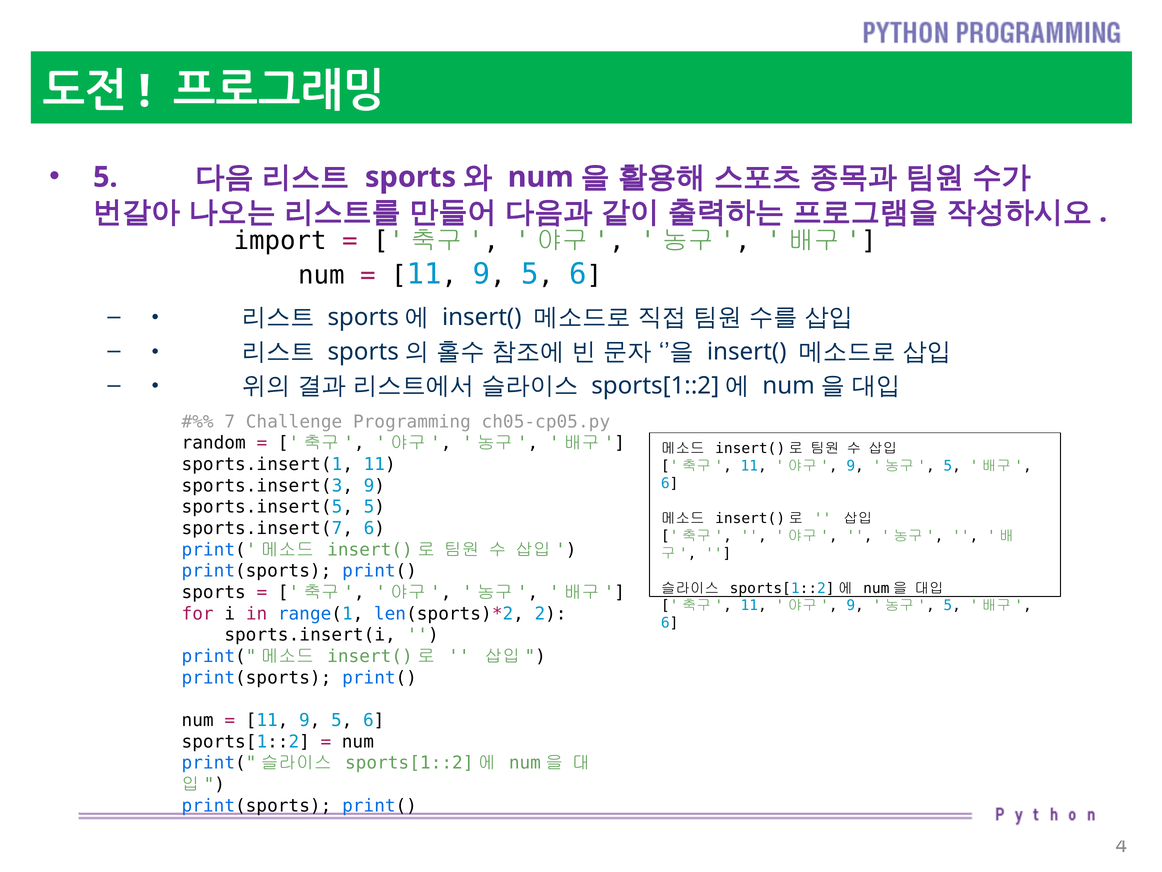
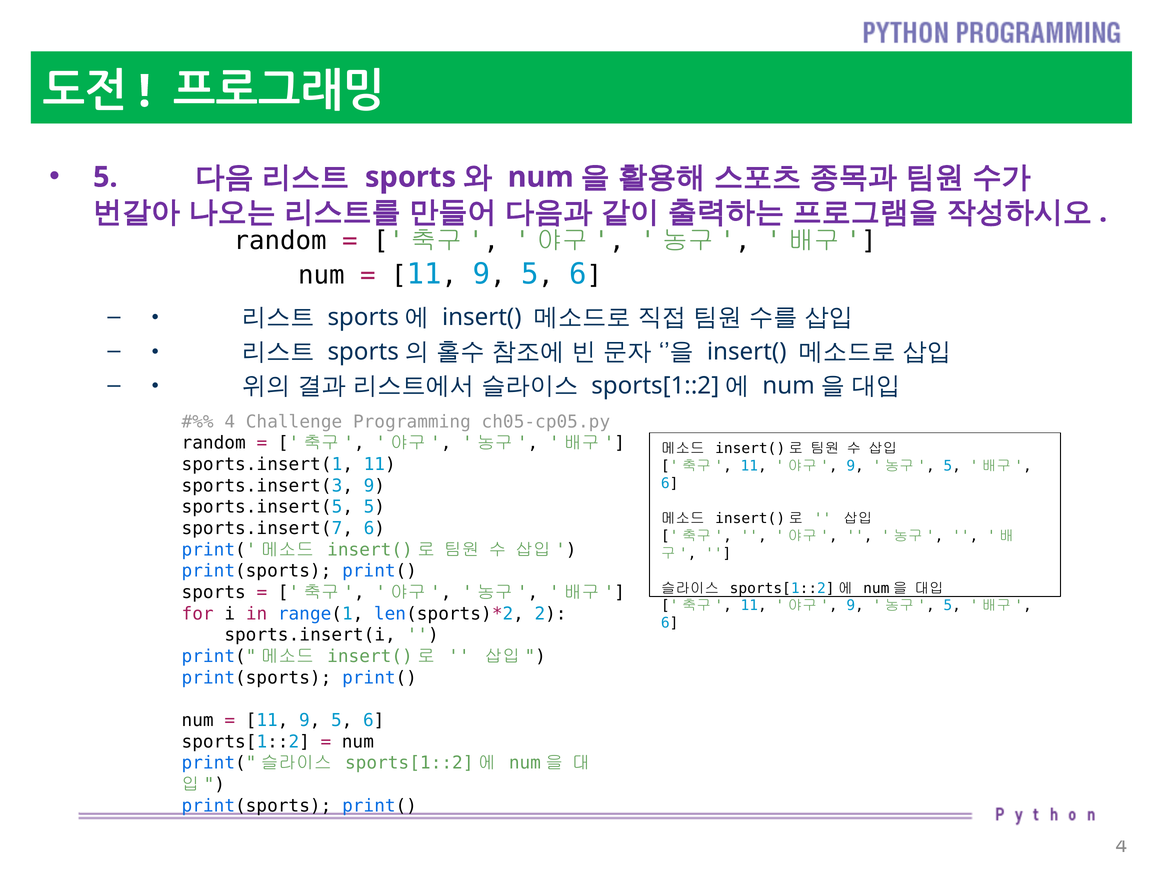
import: import -> random (280, 241)
7: 7 -> 4 (230, 421)
